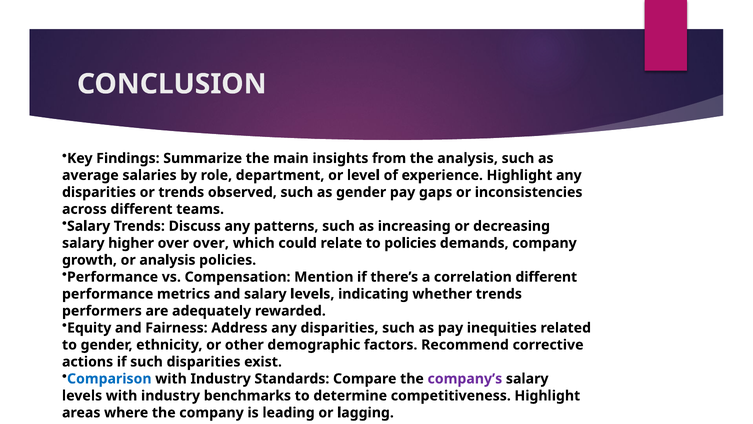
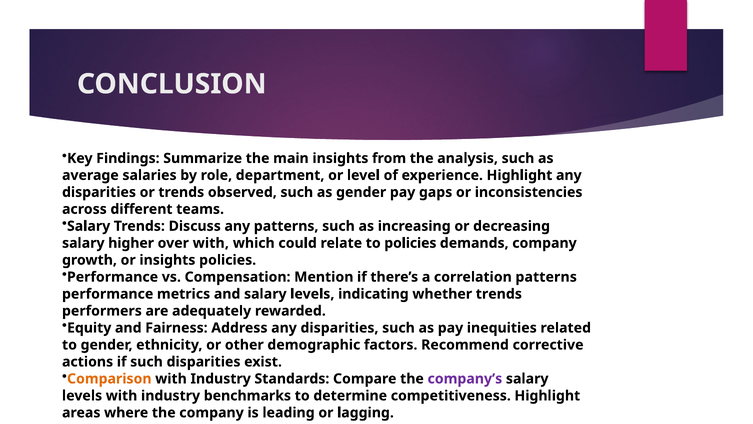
over over: over -> with (211, 243)
or analysis: analysis -> insights (167, 260)
correlation different: different -> patterns (546, 277)
Comparison colour: blue -> orange (109, 378)
